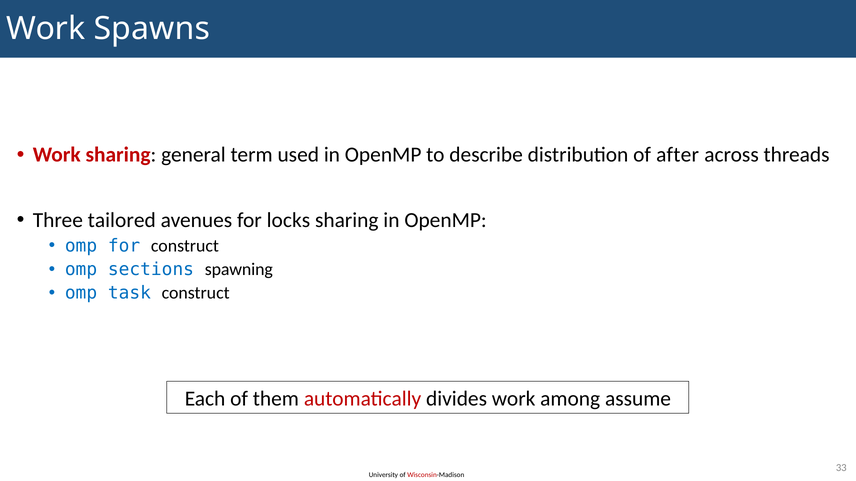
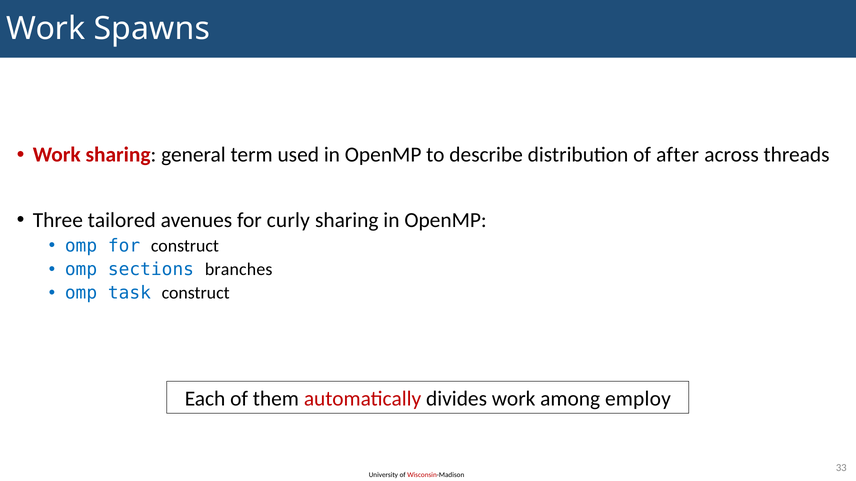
locks: locks -> curly (288, 220)
spawning: spawning -> branches (239, 270)
assume: assume -> employ (638, 399)
